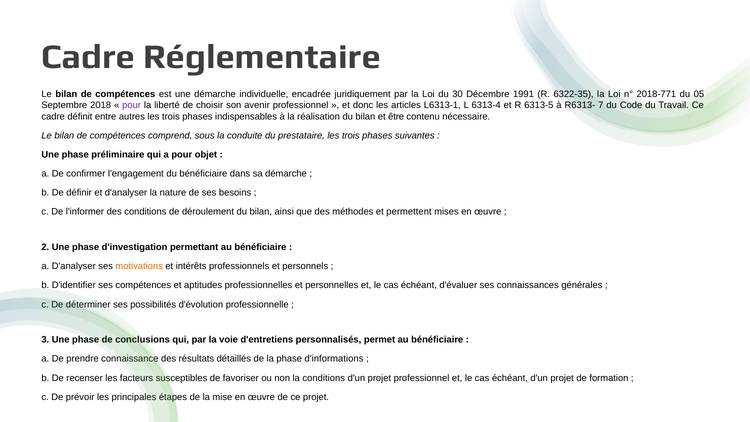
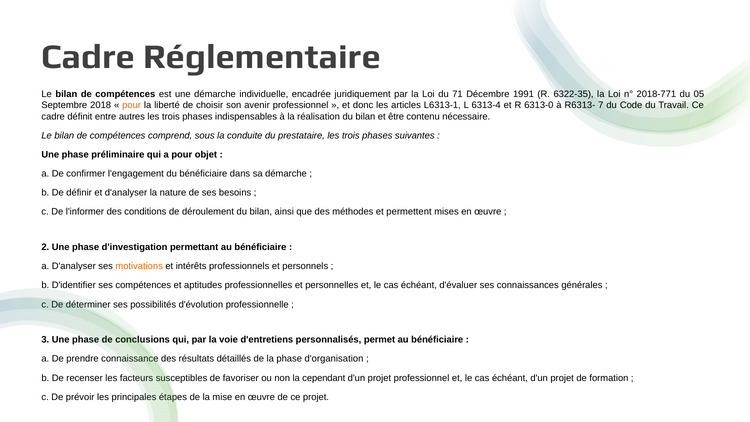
30: 30 -> 71 (457, 94)
pour colour: purple -> orange (132, 105)
6313-5: 6313-5 -> 6313-0 (539, 105)
d'informations: d'informations -> d'organisation (334, 359)
la conditions: conditions -> cependant (324, 378)
